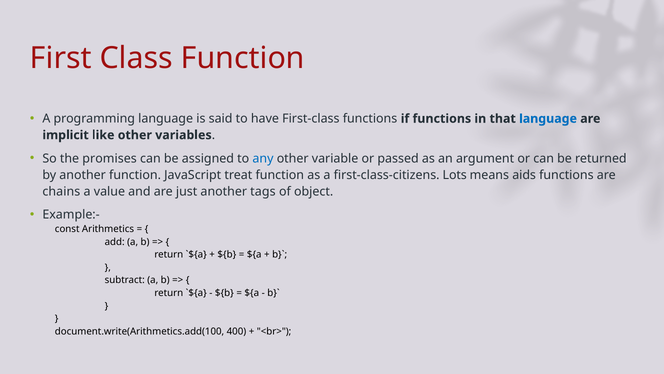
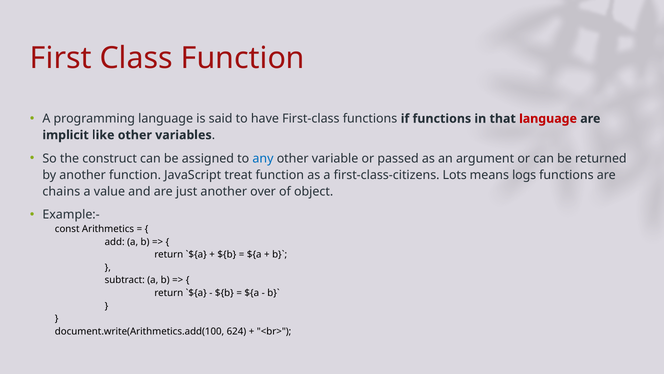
language colour: blue -> red (548, 118)
promises: promises -> construct (110, 158)
aids: aids -> logs (524, 175)
tags: tags -> over (263, 191)
400: 400 -> 624 (236, 331)
